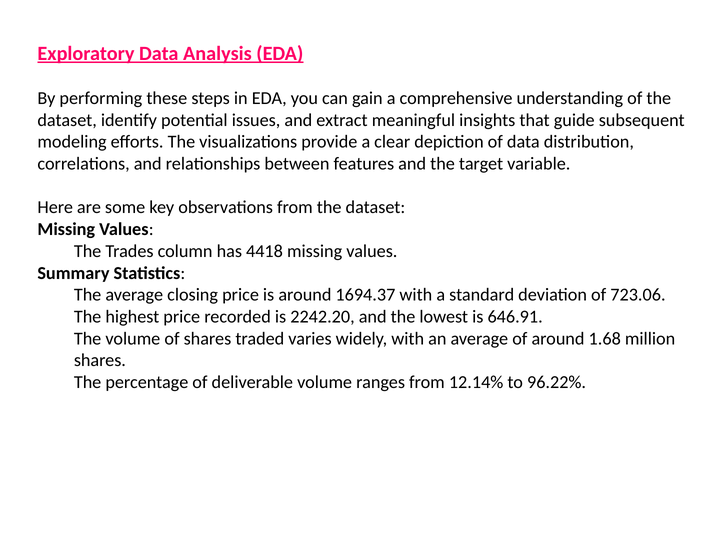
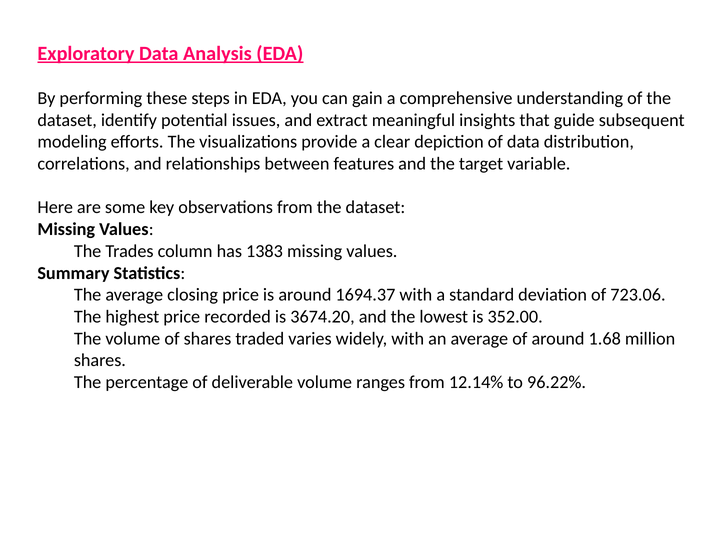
4418: 4418 -> 1383 (264, 251)
2242.20: 2242.20 -> 3674.20 (323, 317)
646.91: 646.91 -> 352.00 (515, 317)
